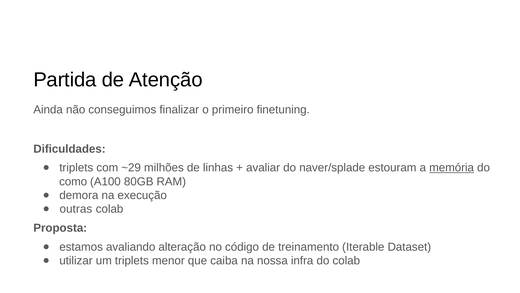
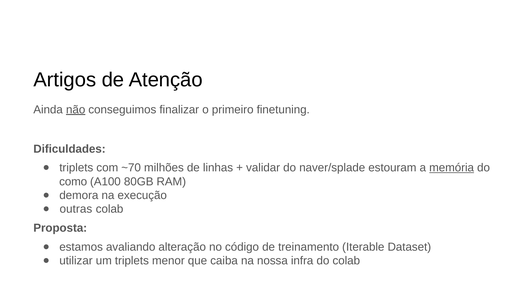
Partida: Partida -> Artigos (65, 80)
não underline: none -> present (76, 109)
~29: ~29 -> ~70 (131, 168)
avaliar: avaliar -> validar (263, 168)
